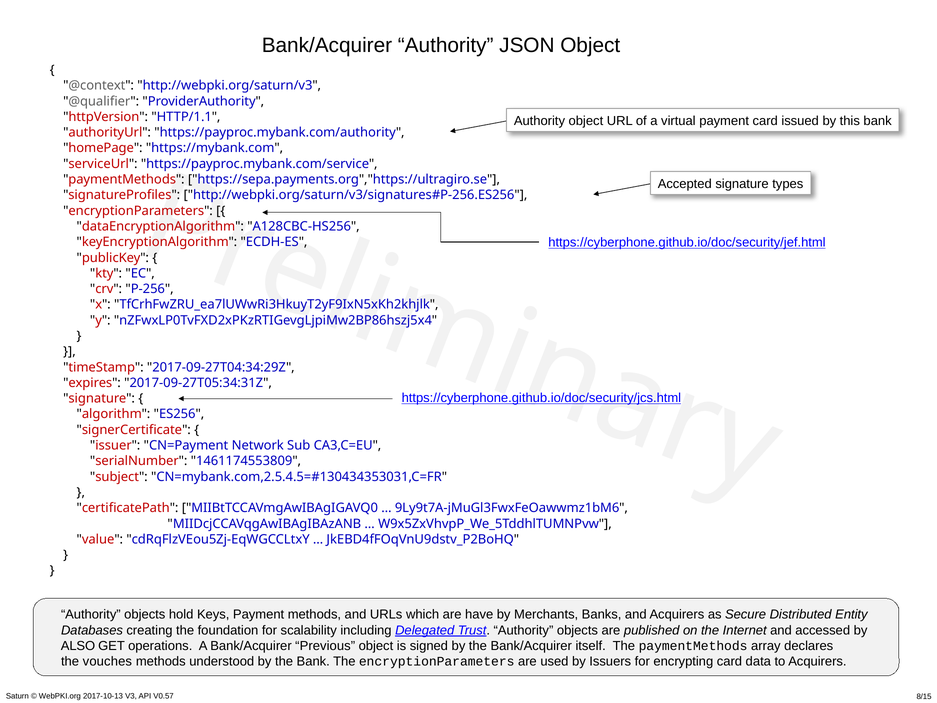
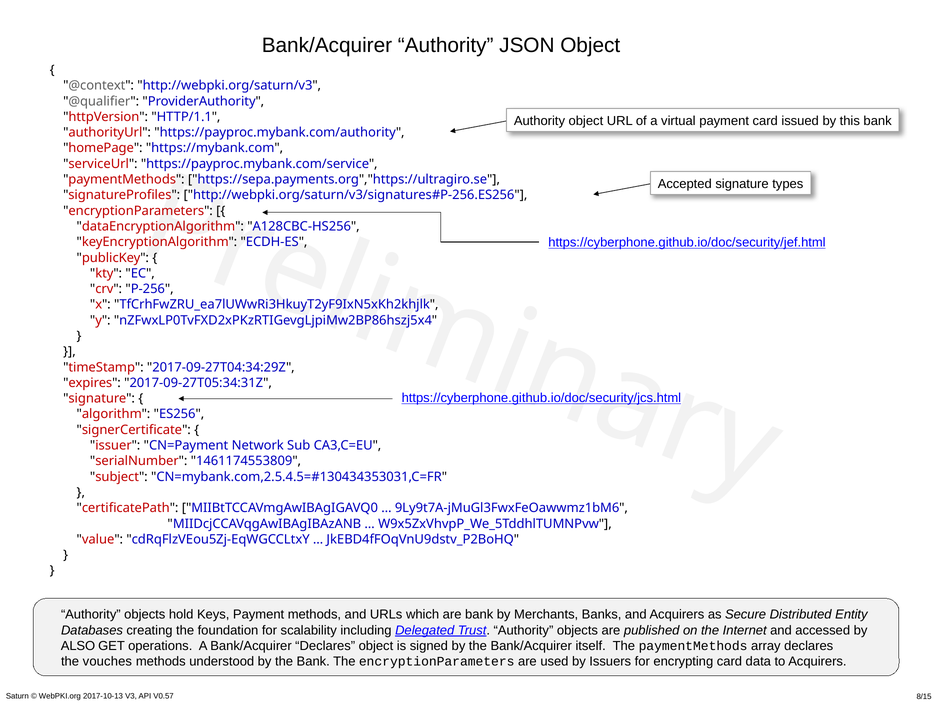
are have: have -> bank (479, 614)
Bank/Acquirer Previous: Previous -> Declares (325, 646)
